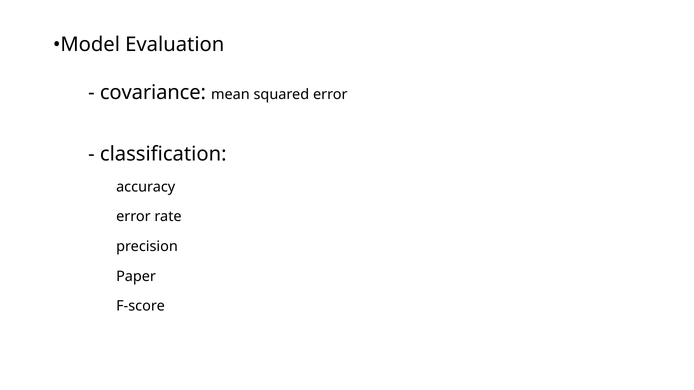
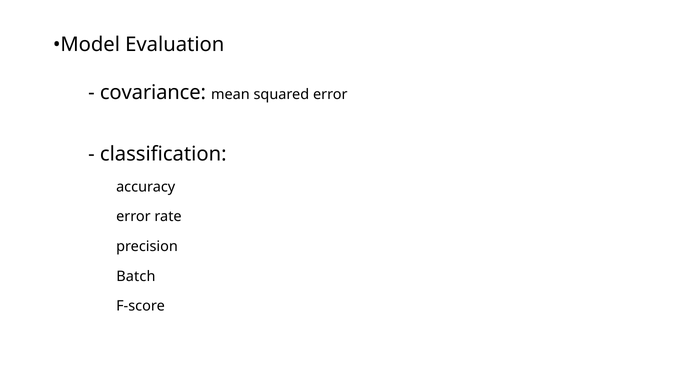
Paper: Paper -> Batch (136, 277)
